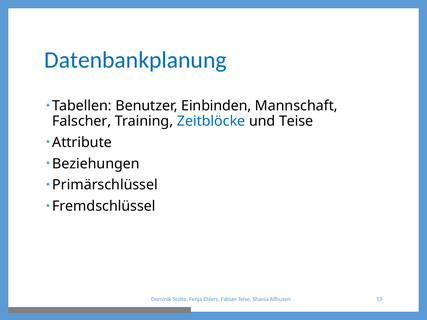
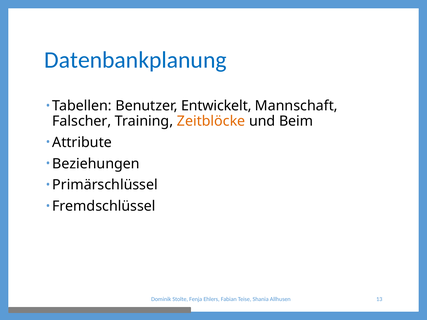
Einbinden: Einbinden -> Entwickelt (216, 106)
Zeitblöcke colour: blue -> orange (211, 121)
und Teise: Teise -> Beim (296, 121)
